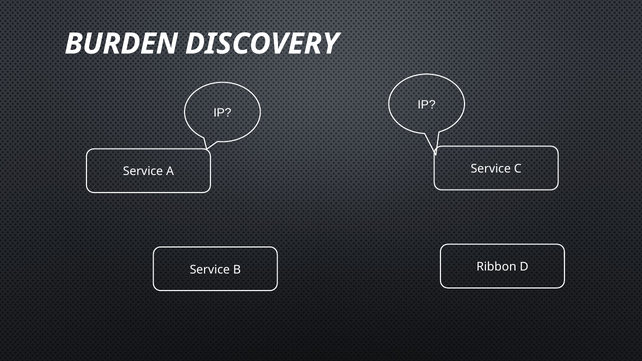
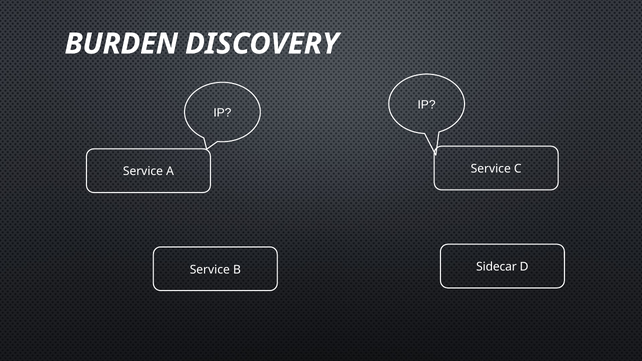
Ribbon: Ribbon -> Sidecar (496, 267)
